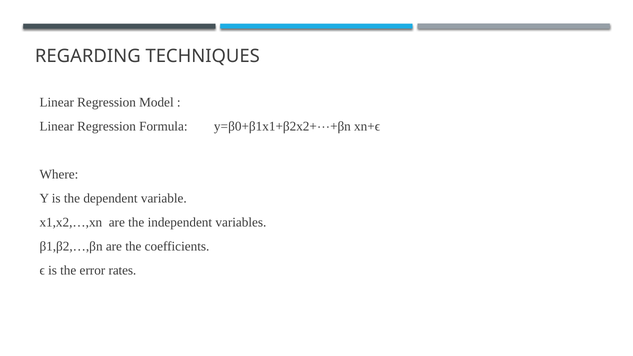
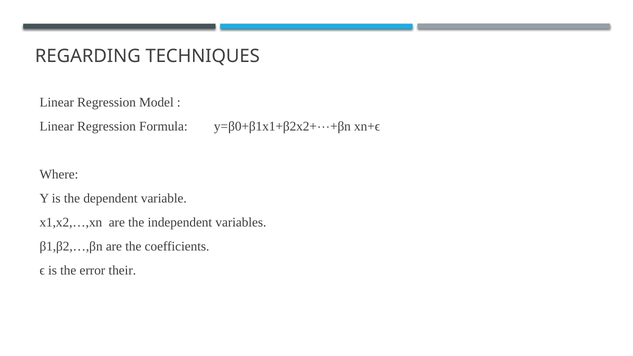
rates: rates -> their (122, 270)
